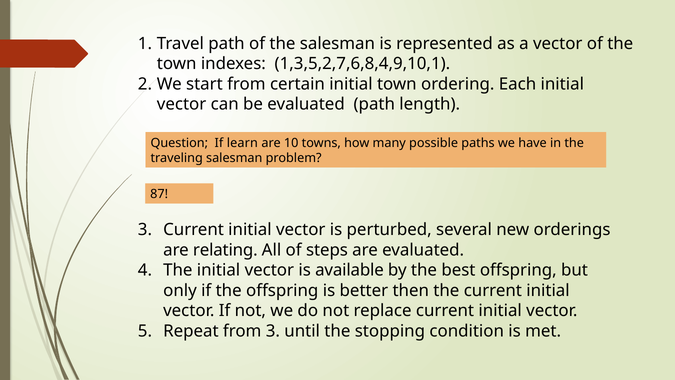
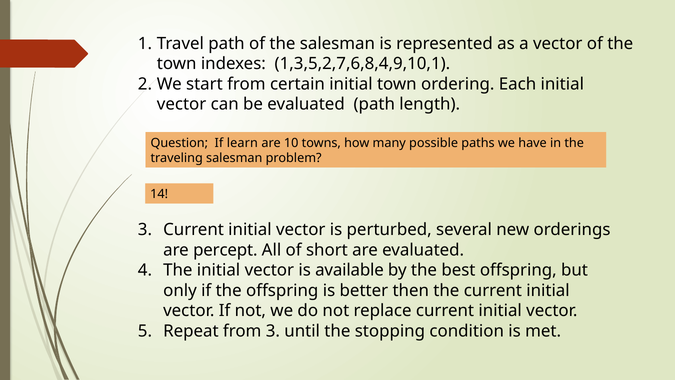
87: 87 -> 14 (159, 194)
relating: relating -> percept (225, 250)
steps: steps -> short (327, 250)
